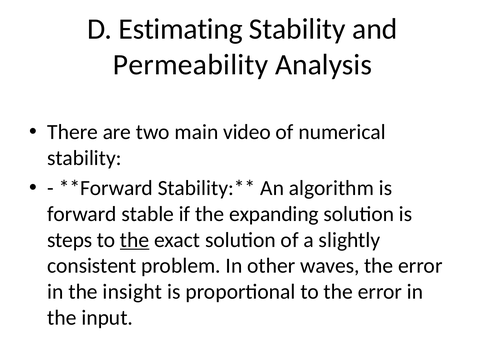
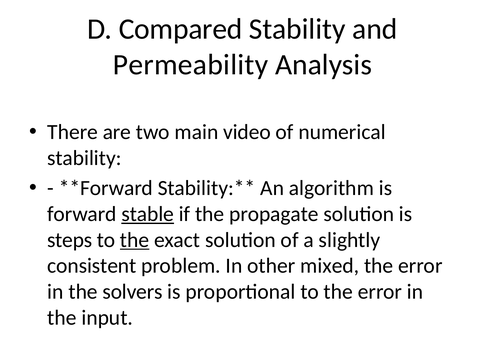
Estimating: Estimating -> Compared (181, 29)
stable underline: none -> present (148, 214)
expanding: expanding -> propagate (274, 214)
waves: waves -> mixed (330, 266)
insight: insight -> solvers (133, 291)
